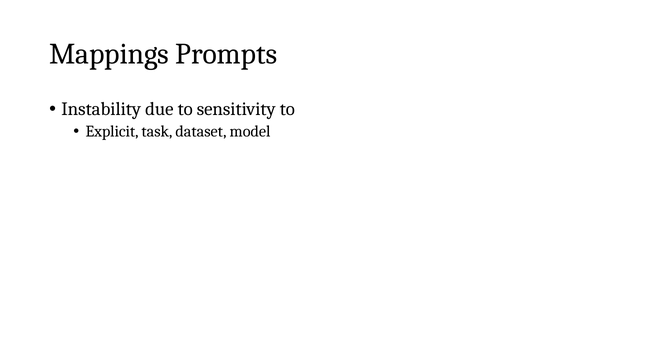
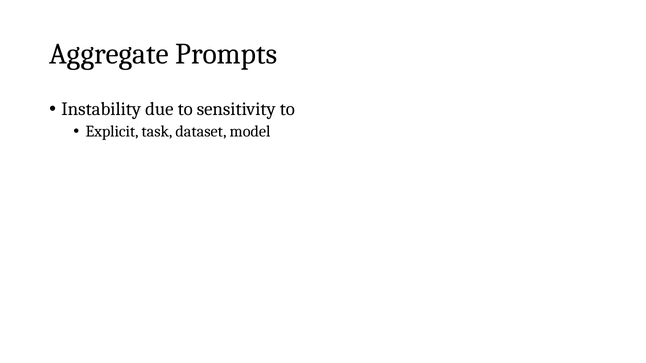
Mappings: Mappings -> Aggregate (109, 54)
